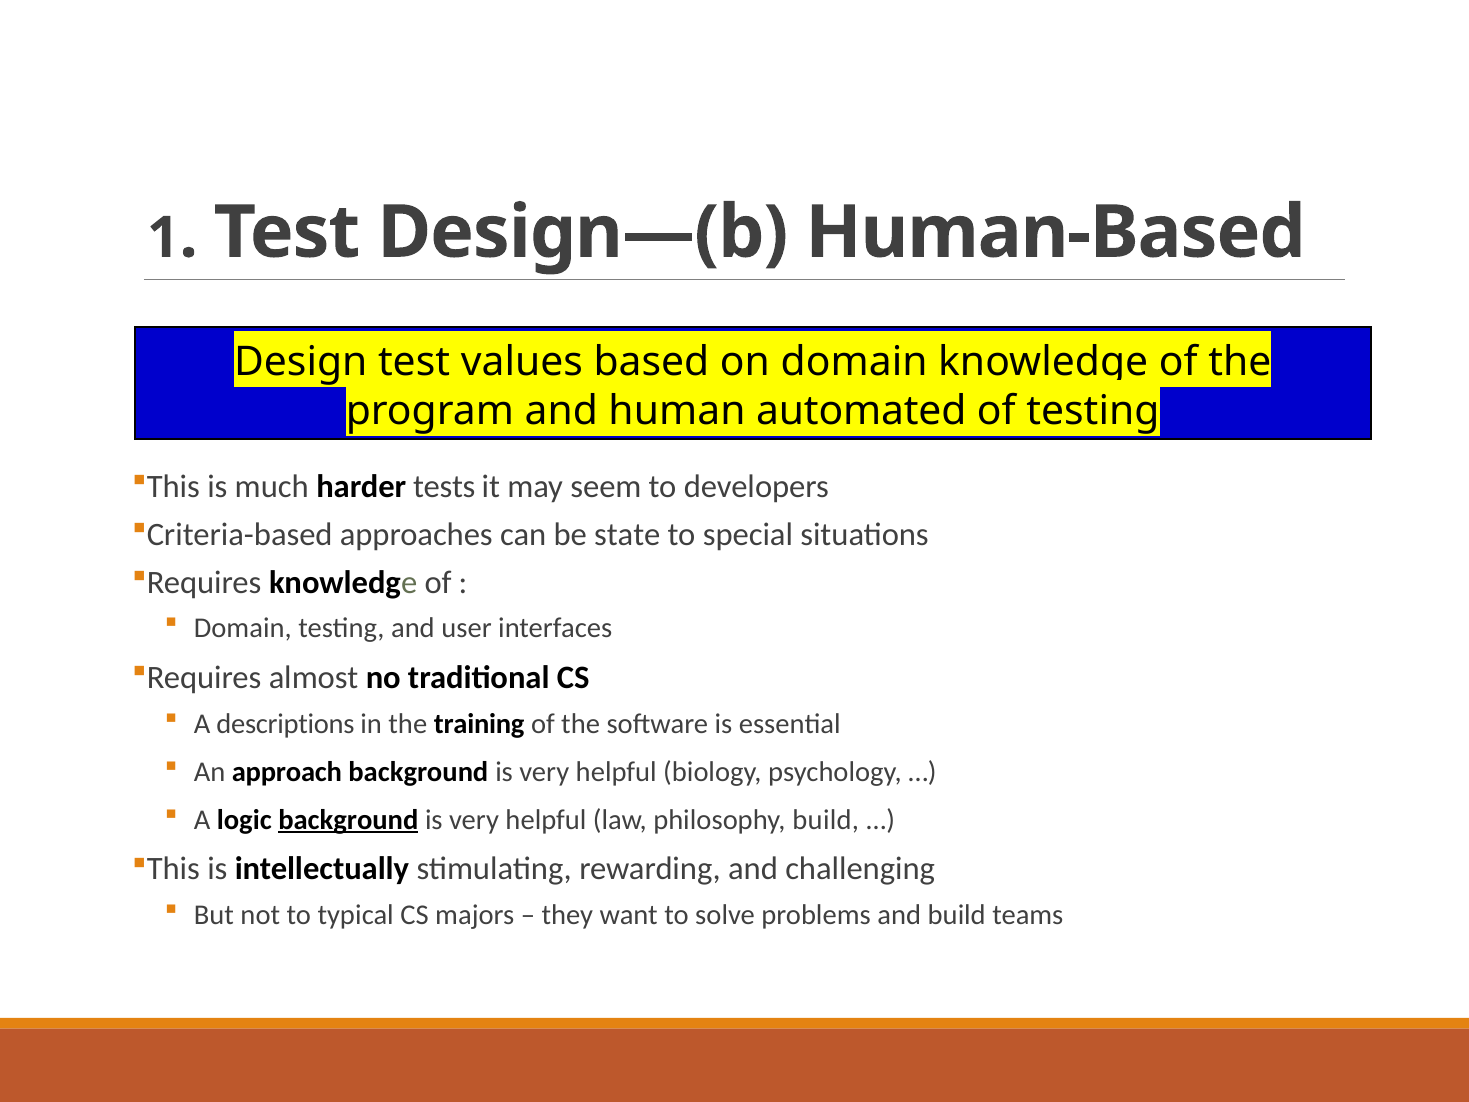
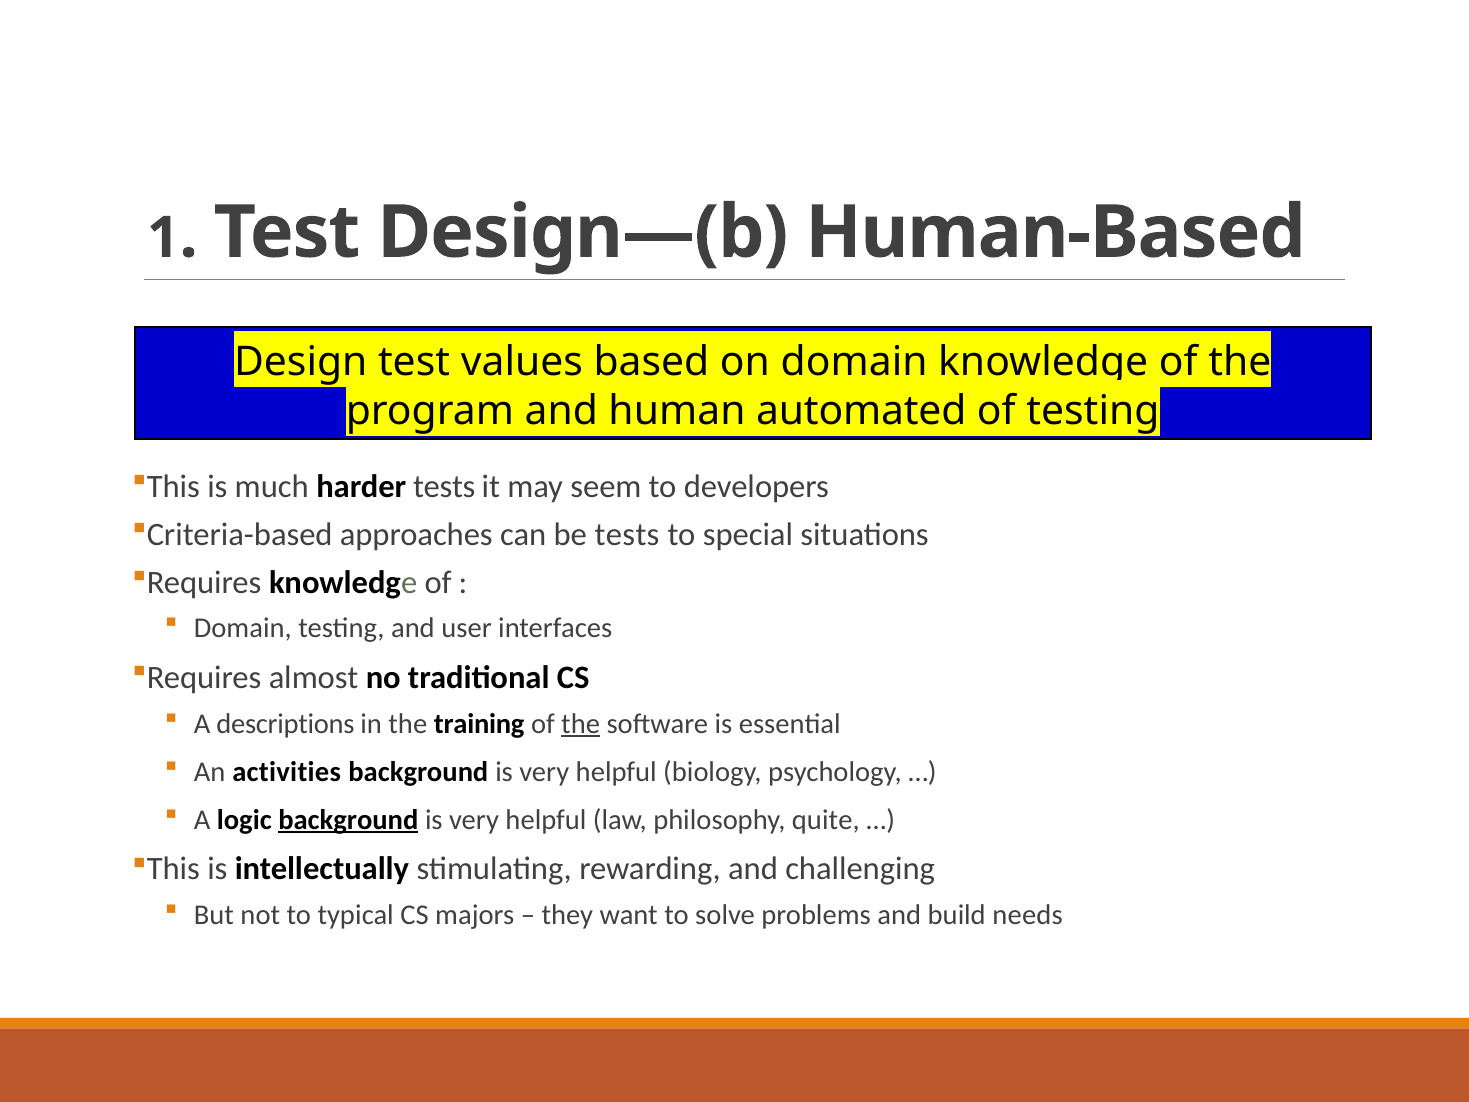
be state: state -> tests (627, 535)
the underline: none -> present (581, 724)
approach: approach -> activities (287, 772)
philosophy build: build -> quite (826, 819)
teams: teams -> needs (1028, 915)
